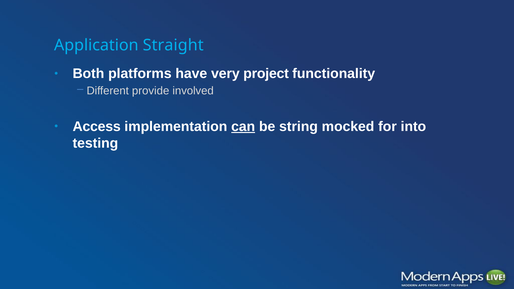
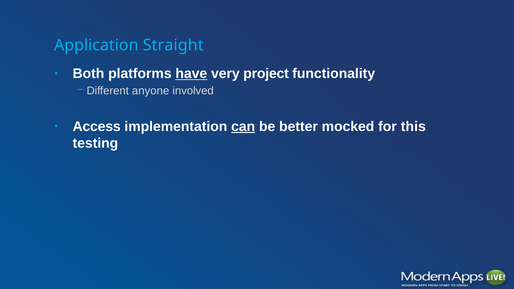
have underline: none -> present (191, 74)
provide: provide -> anyone (151, 91)
string: string -> better (298, 127)
into: into -> this (413, 127)
